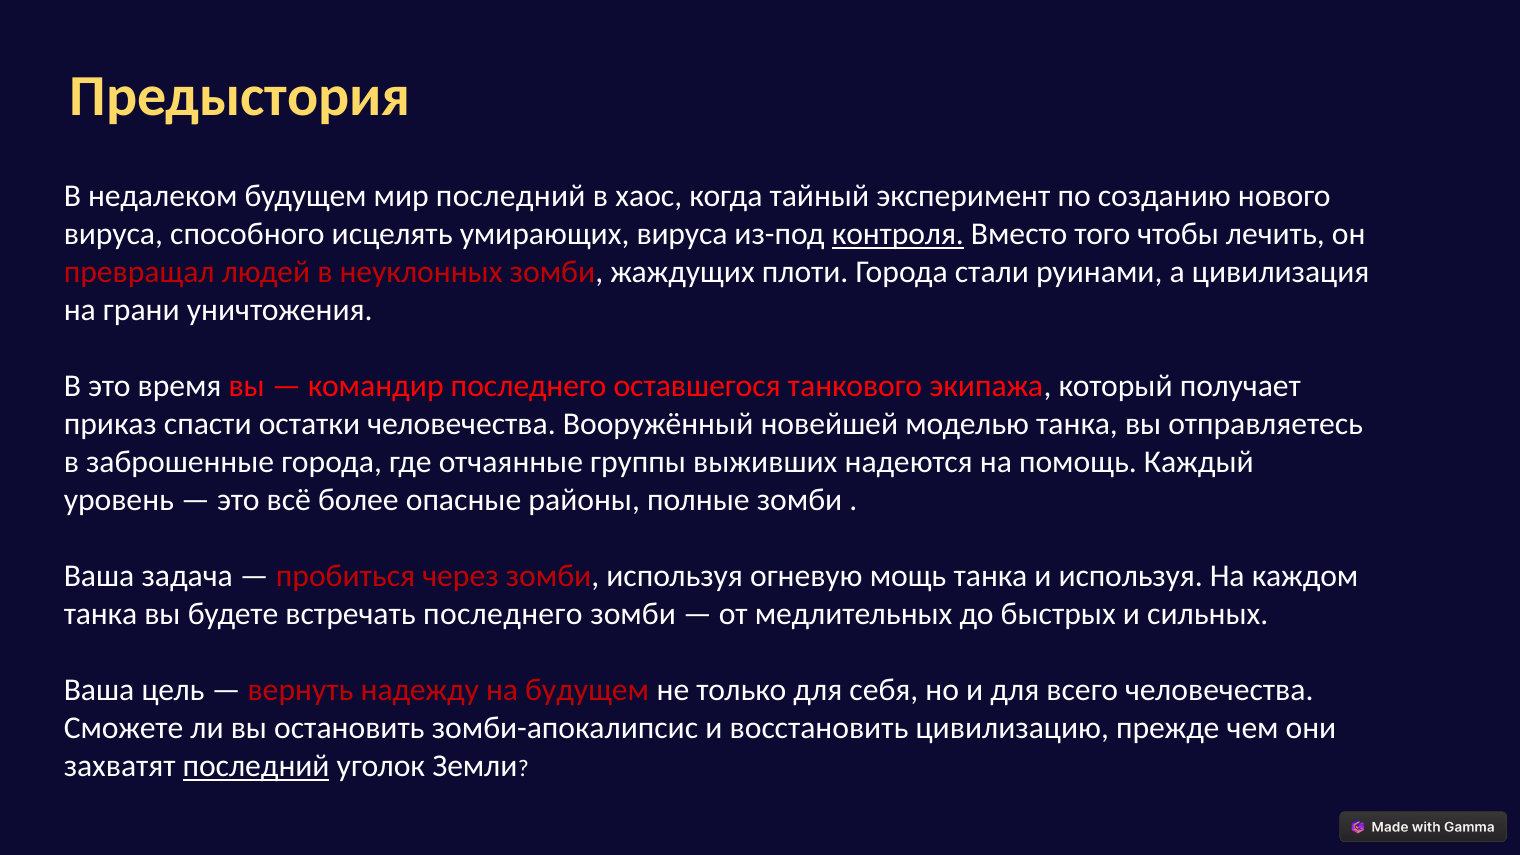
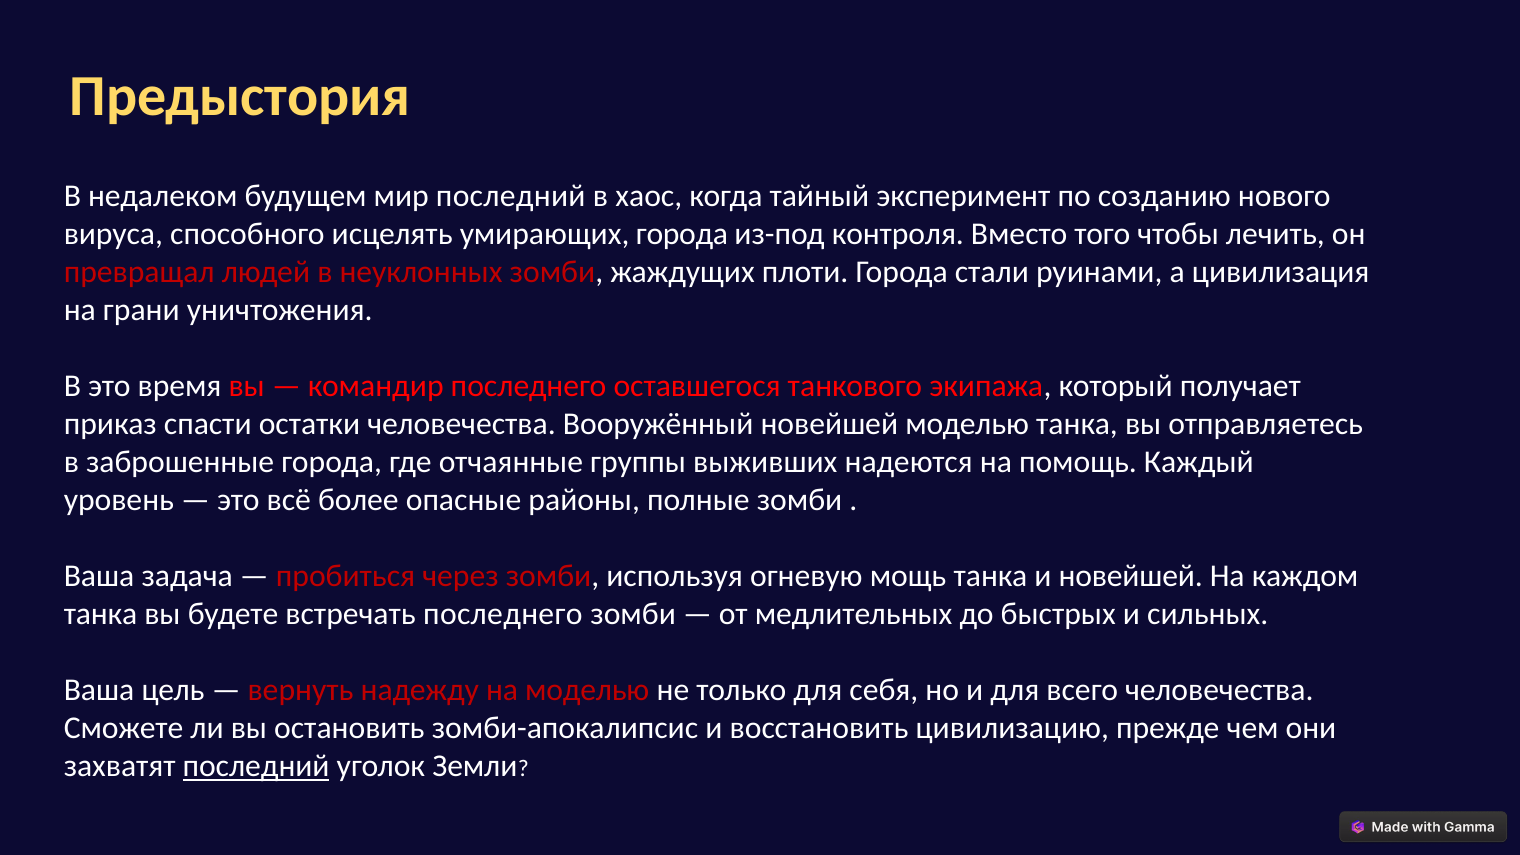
умирающих вируса: вируса -> города (682, 234)
контроля underline: present -> none (898, 234)
и используя: используя -> новейшей (1131, 576)
на будущем: будущем -> моделью (587, 690)
